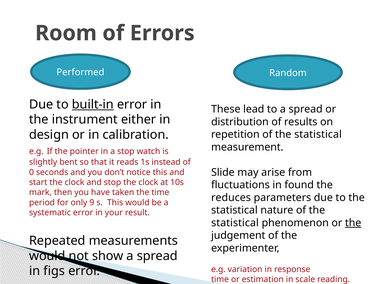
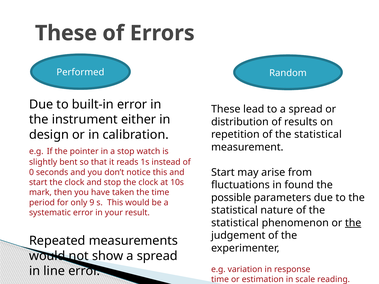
Room: Room -> These (66, 33)
built-in underline: present -> none (93, 105)
Slide: Slide -> Start (223, 172)
reduces: reduces -> possible (231, 198)
figs: figs -> line (54, 271)
